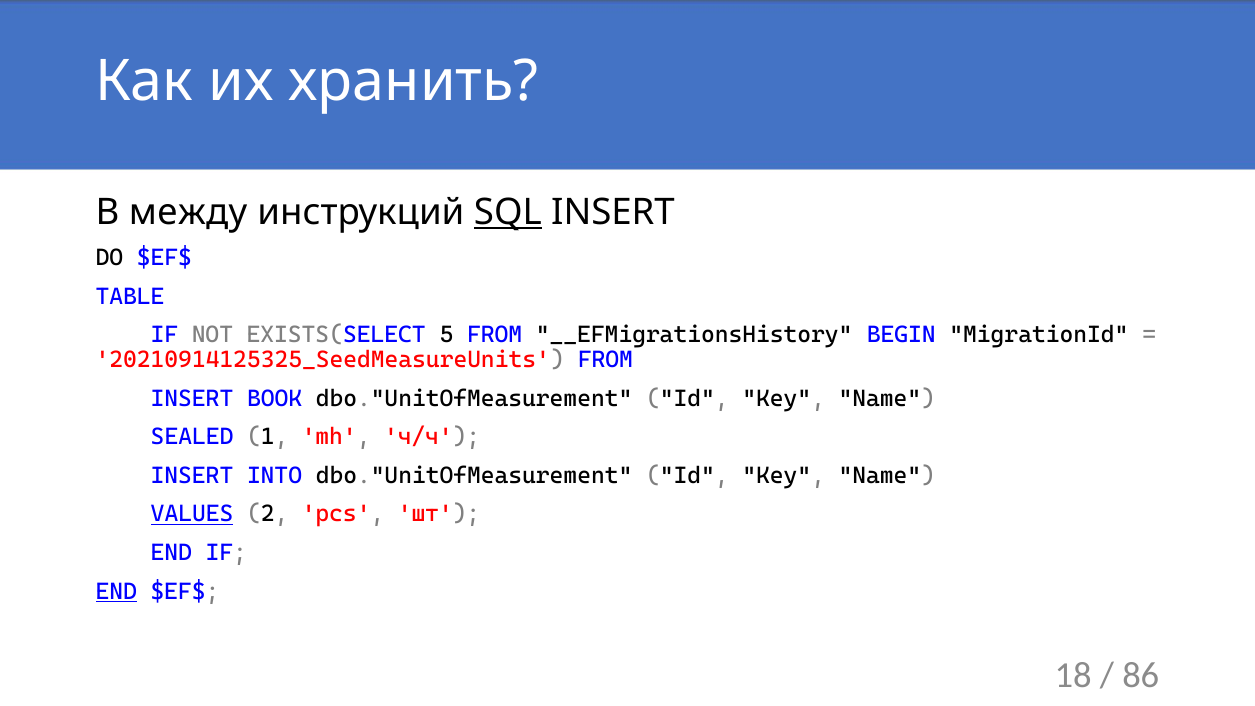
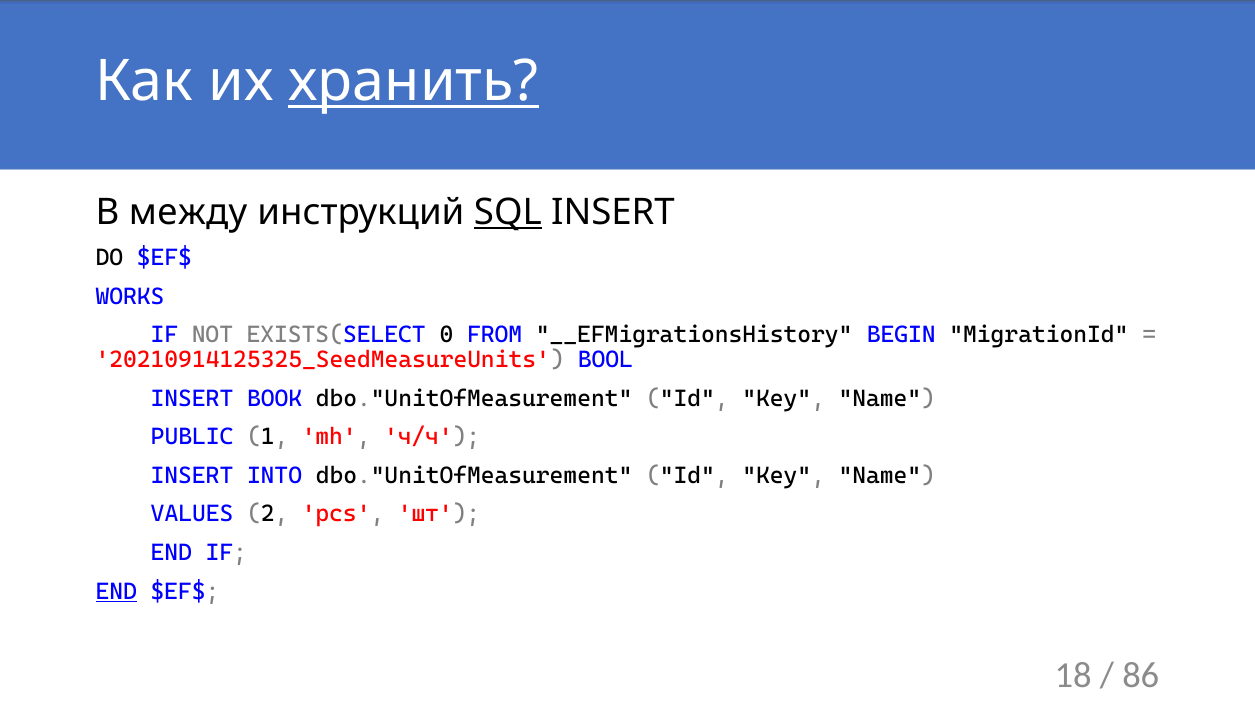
хранить underline: none -> present (414, 82)
TABLE: TABLE -> WORKS (130, 296)
5: 5 -> 0 (446, 335)
20210914125325_SeedMeasureUnits FROM: FROM -> BOOL (605, 360)
SEALED: SEALED -> PUBLIC (192, 437)
VALUES underline: present -> none (192, 514)
